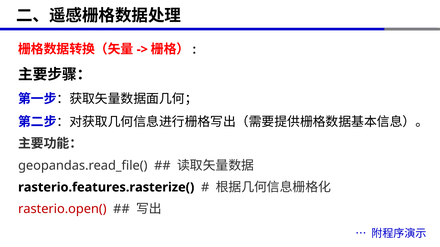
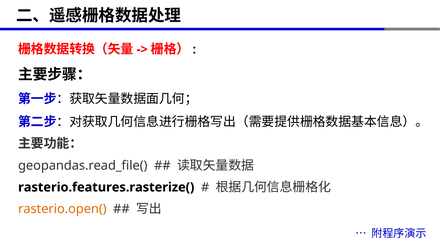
rasterio.open( colour: red -> orange (62, 209)
